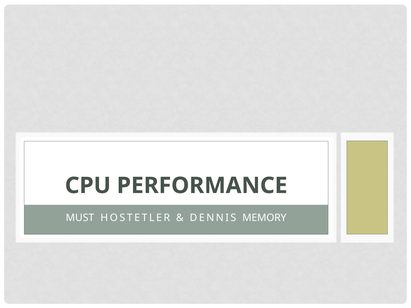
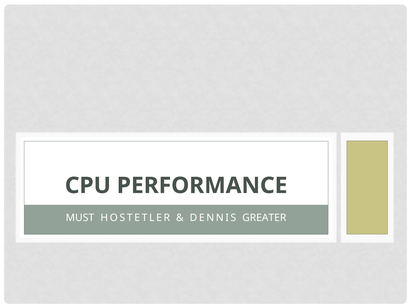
MEMORY: MEMORY -> GREATER (264, 218)
